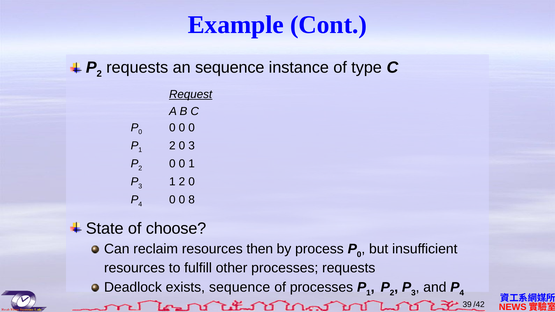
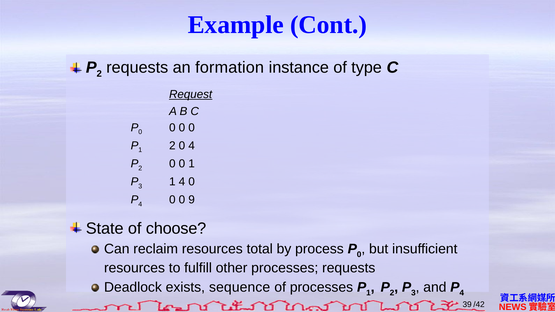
an sequence: sequence -> formation (230, 67)
0 3: 3 -> 4 (192, 146)
2: 2 -> 4 (182, 182)
8: 8 -> 9 (192, 200)
then: then -> total (260, 249)
